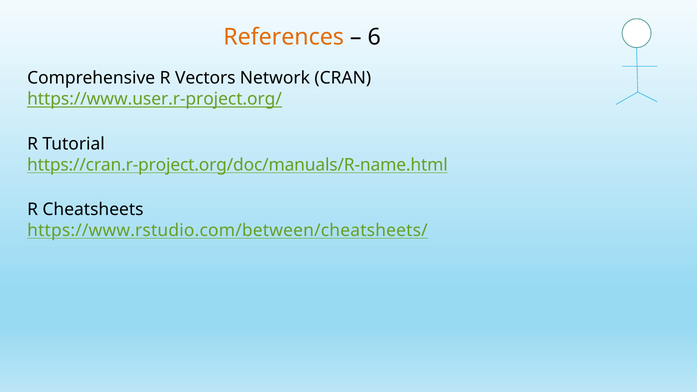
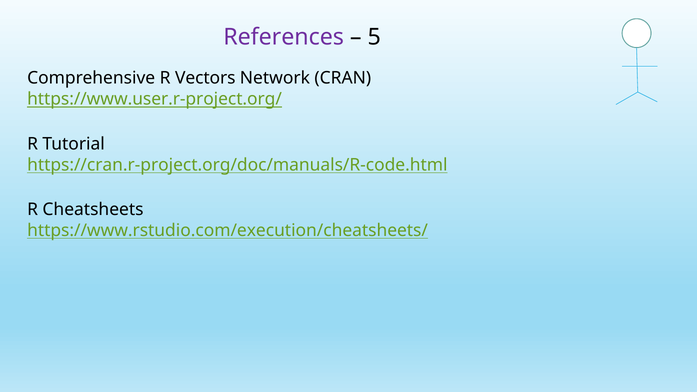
References colour: orange -> purple (284, 37)
6: 6 -> 5 (374, 37)
https://cran.r-project.org/doc/manuals/R-name.html: https://cran.r-project.org/doc/manuals/R-name.html -> https://cran.r-project.org/doc/manuals/R-code.html (237, 165)
https://www.rstudio.com/between/cheatsheets/: https://www.rstudio.com/between/cheatsheets/ -> https://www.rstudio.com/execution/cheatsheets/ (228, 230)
